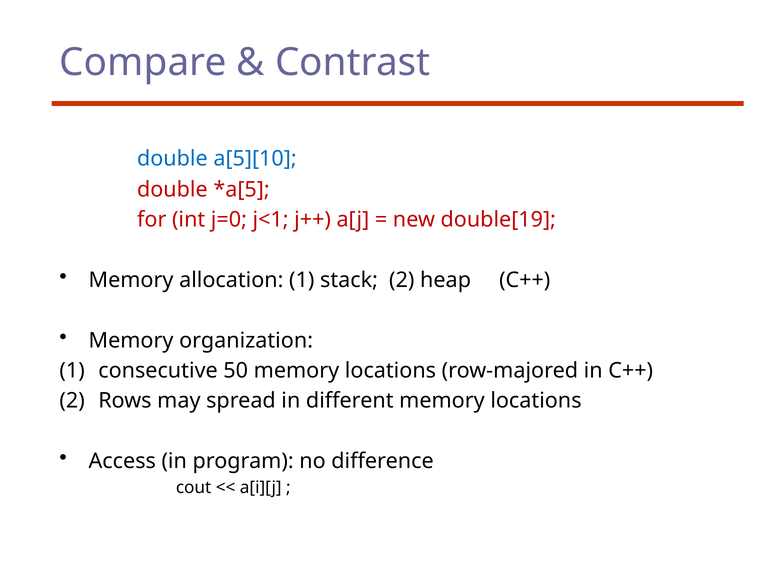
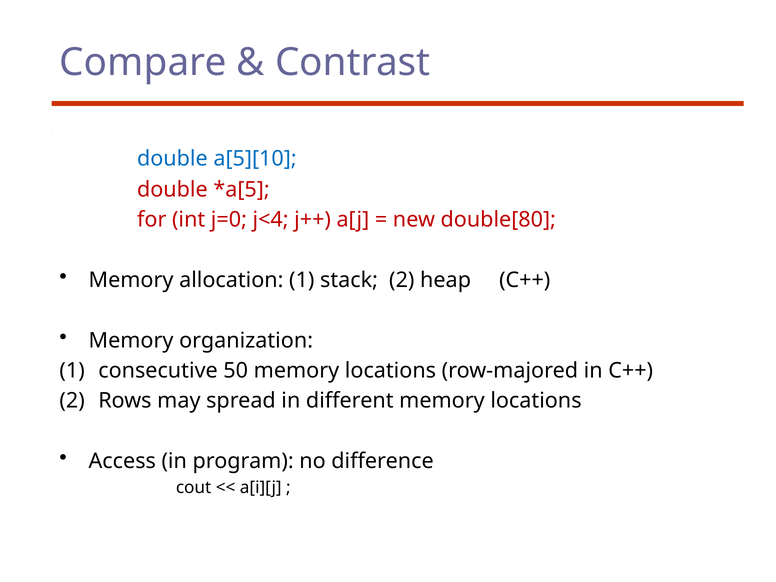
j<1: j<1 -> j<4 (271, 220)
double[19: double[19 -> double[80 (498, 220)
